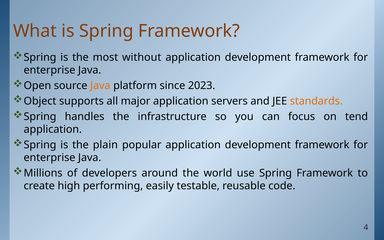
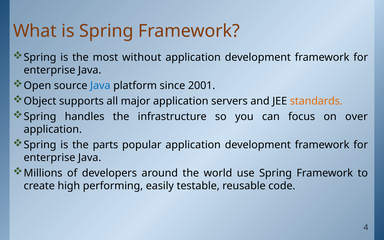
Java colour: orange -> blue (100, 86)
2023: 2023 -> 2001 (202, 86)
tend: tend -> over (356, 116)
plain: plain -> parts (105, 145)
